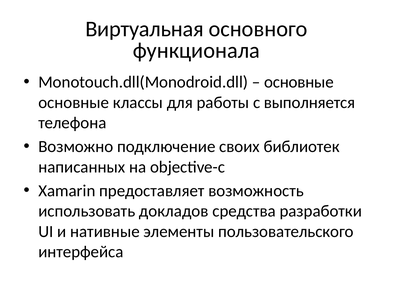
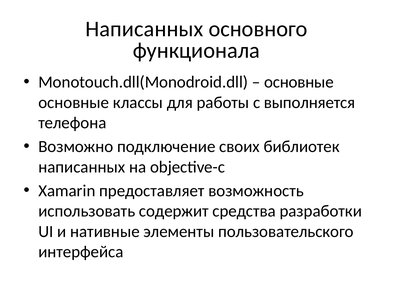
Виртуальная: Виртуальная -> Написанных (144, 29)
докладов: докладов -> содержит (174, 211)
